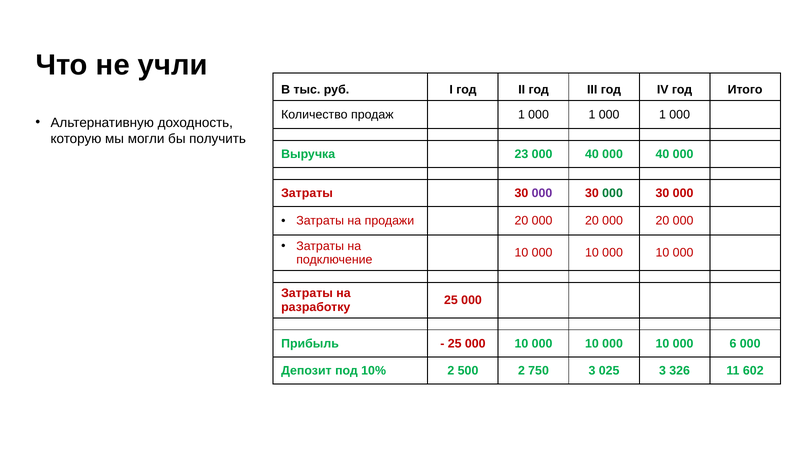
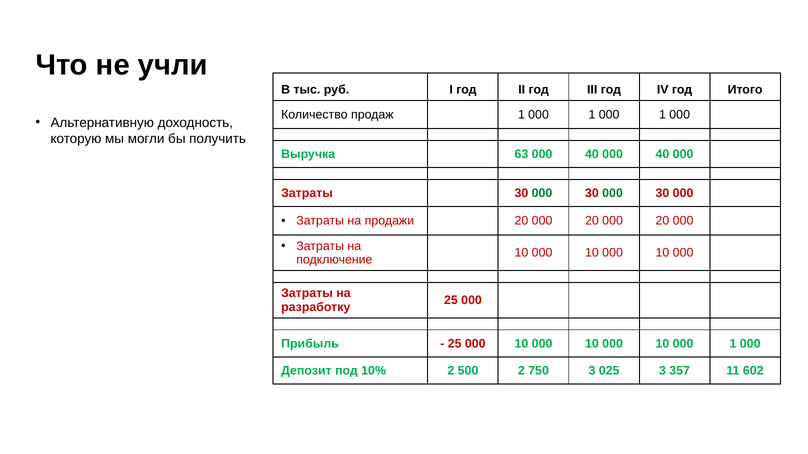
23: 23 -> 63 (521, 154)
000 colour: purple -> green (542, 193)
10 000 6: 6 -> 1 (733, 344)
326: 326 -> 357 (680, 371)
